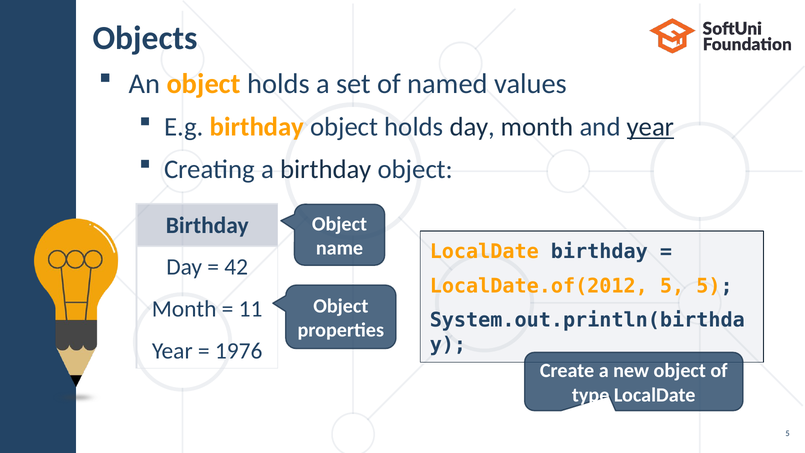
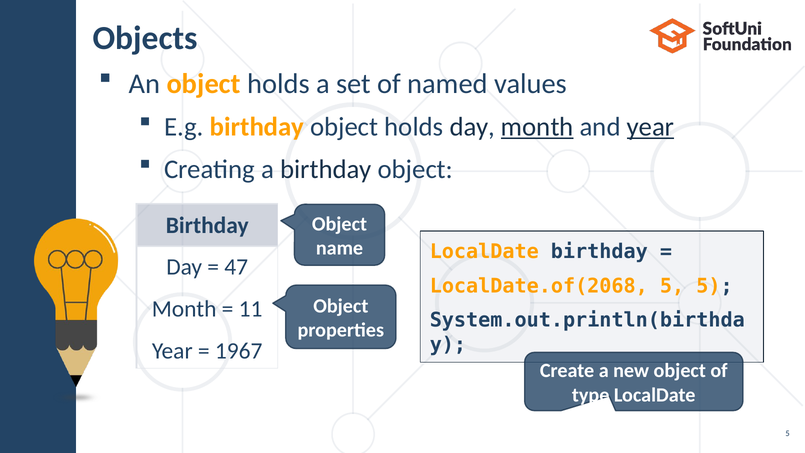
month underline: none -> present (537, 127)
42: 42 -> 47 (236, 267)
LocalDate.of(2012: LocalDate.of(2012 -> LocalDate.of(2068 (539, 286)
1976: 1976 -> 1967 (239, 351)
